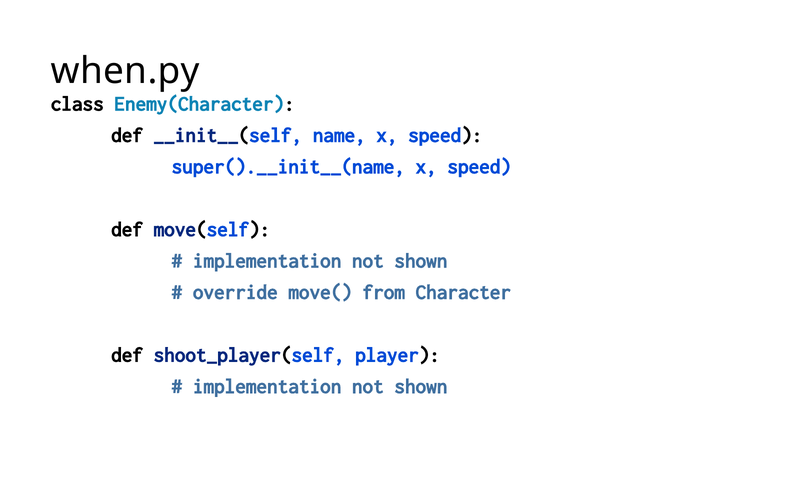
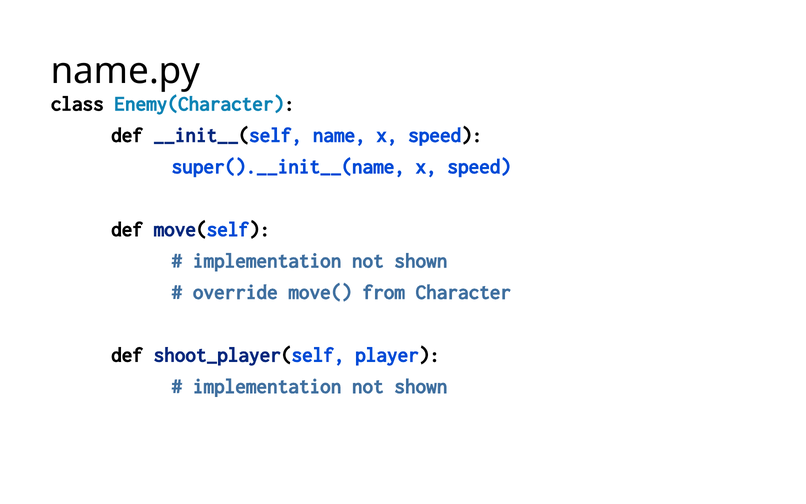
when.py: when.py -> name.py (125, 71)
